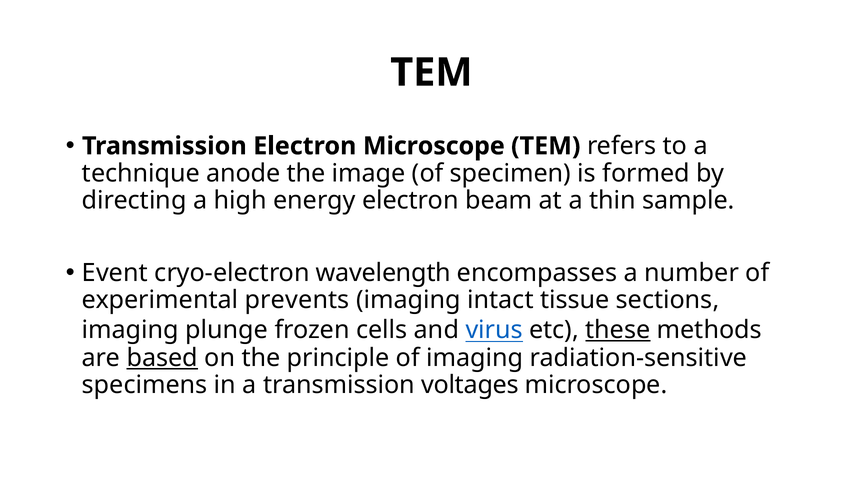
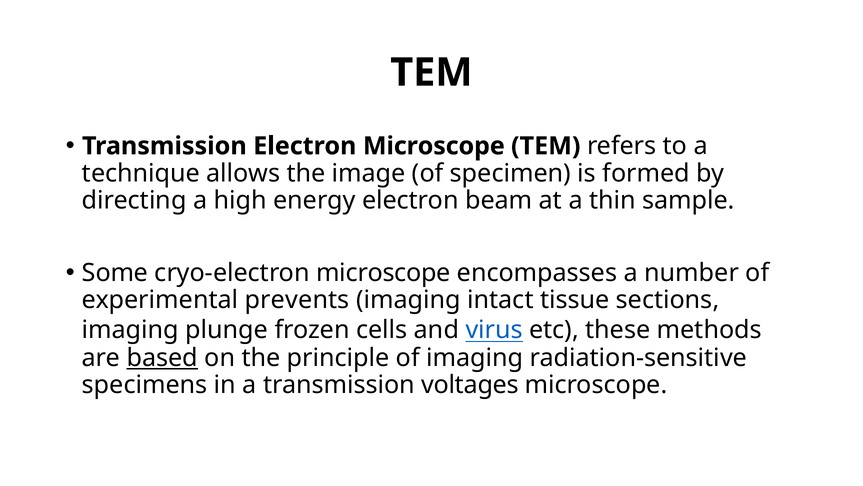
anode: anode -> allows (243, 173)
Event: Event -> Some (115, 272)
cryo-electron wavelength: wavelength -> microscope (383, 272)
these underline: present -> none (618, 330)
